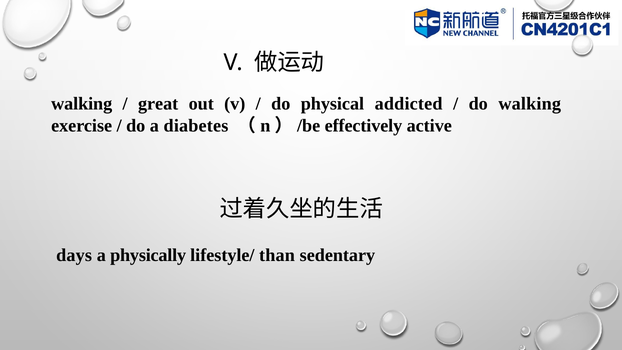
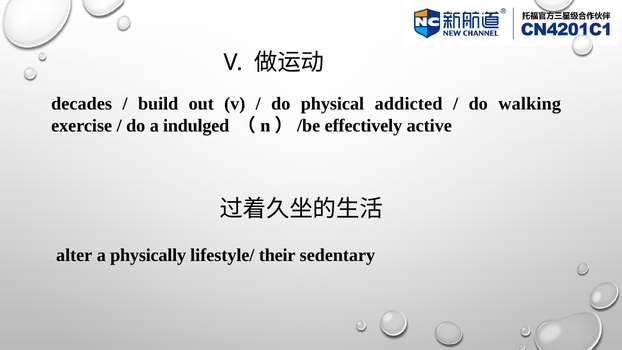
walking: walking -> decades (82, 104)
great: great -> build (158, 104)
diabetes: diabetes -> indulged (196, 126)
days: days -> alter (74, 255)
than: than -> their (277, 255)
